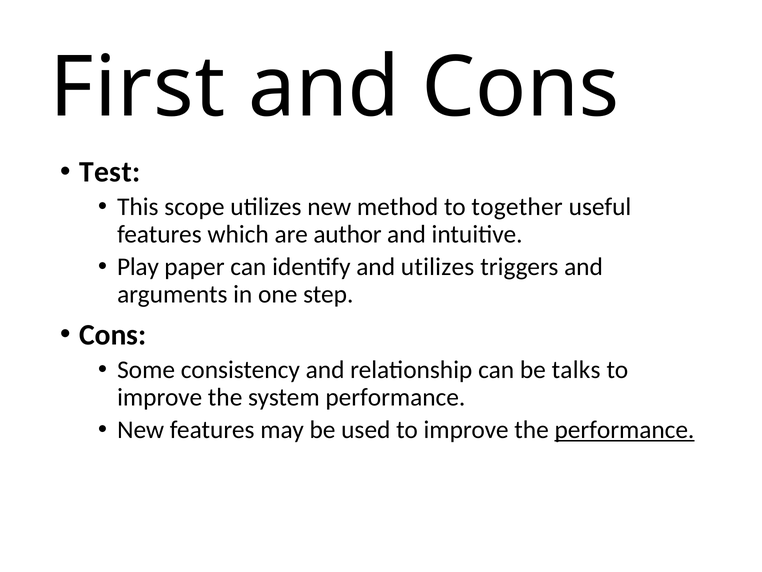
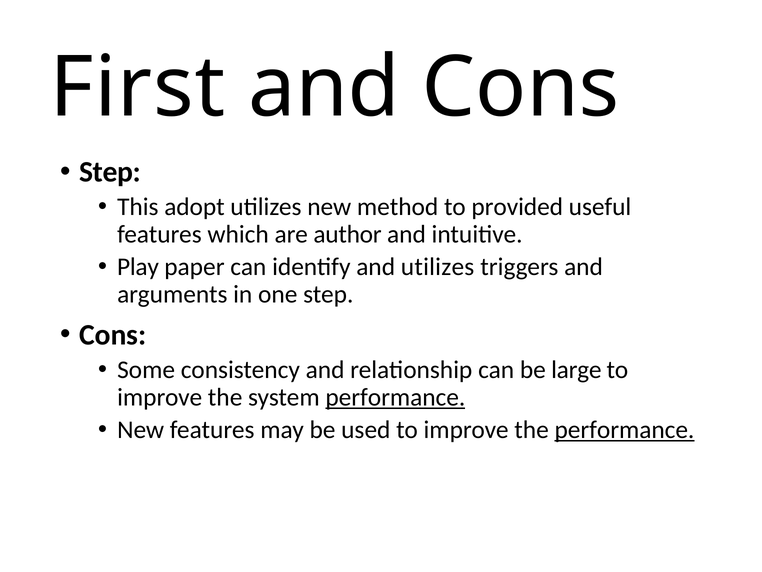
Test: Test -> Step (110, 172)
scope: scope -> adopt (194, 207)
together: together -> provided (517, 207)
talks: talks -> large (576, 370)
performance underline: none -> present (395, 397)
